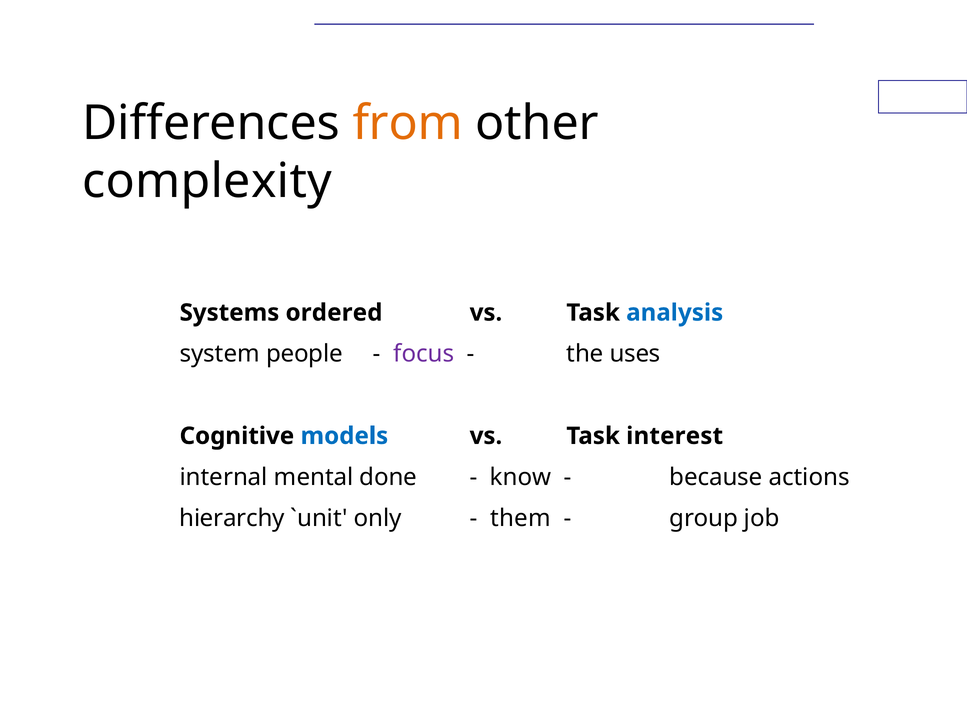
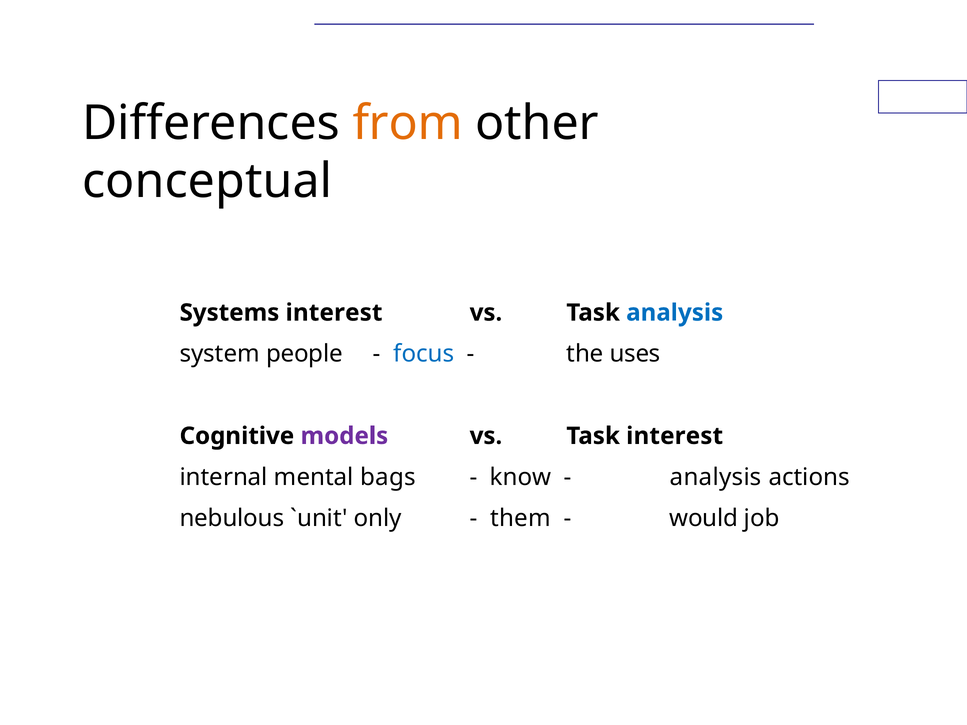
complexity: complexity -> conceptual (207, 181)
Systems ordered: ordered -> interest (334, 313)
focus colour: purple -> blue (424, 354)
models colour: blue -> purple (344, 436)
done: done -> bags (388, 477)
because: because -> analysis (716, 477)
hierarchy: hierarchy -> nebulous (232, 518)
group: group -> would (704, 518)
